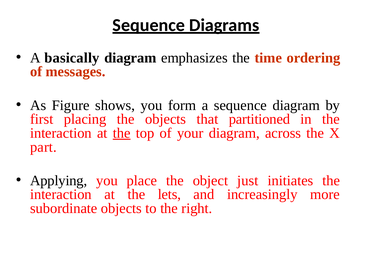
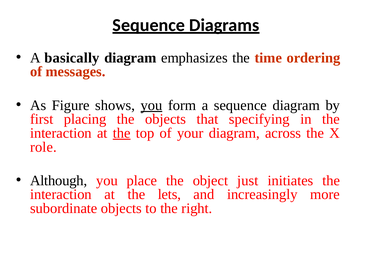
you underline: none -> present (152, 105)
partitioned: partitioned -> specifying (259, 119)
part: part -> role (43, 147)
Applying: Applying -> Although (59, 181)
